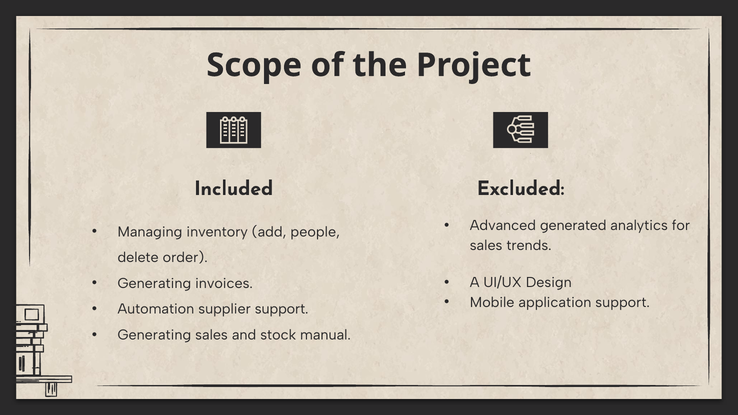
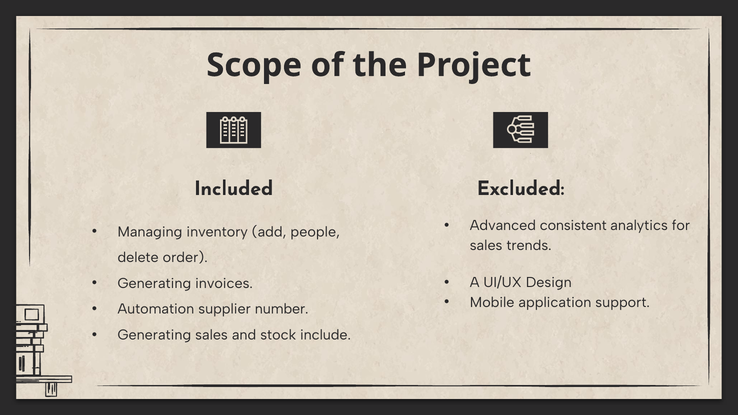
generated: generated -> consistent (573, 226)
supplier support: support -> number (282, 309)
manual: manual -> include (325, 335)
